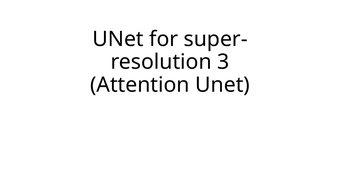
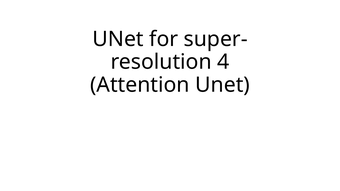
3: 3 -> 4 (223, 62)
